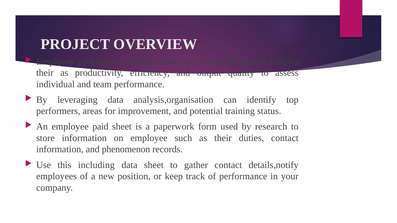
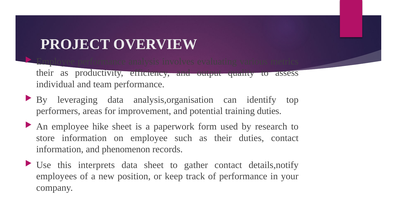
training status: status -> duties (269, 111)
paid: paid -> hike (100, 127)
including: including -> interprets (96, 165)
